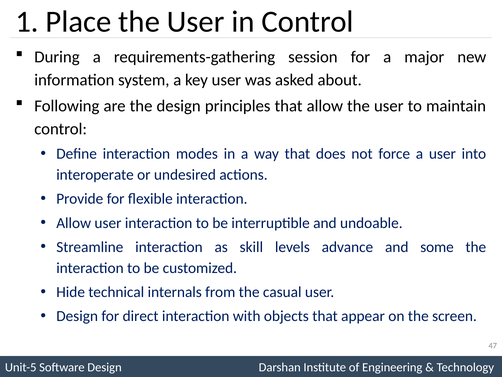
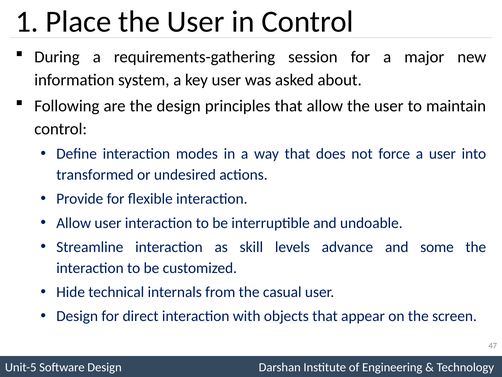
interoperate: interoperate -> transformed (95, 175)
